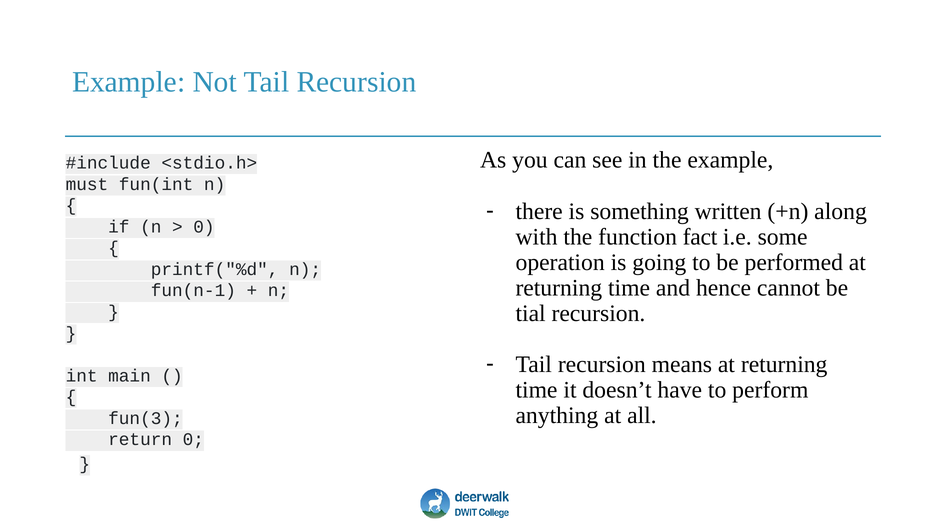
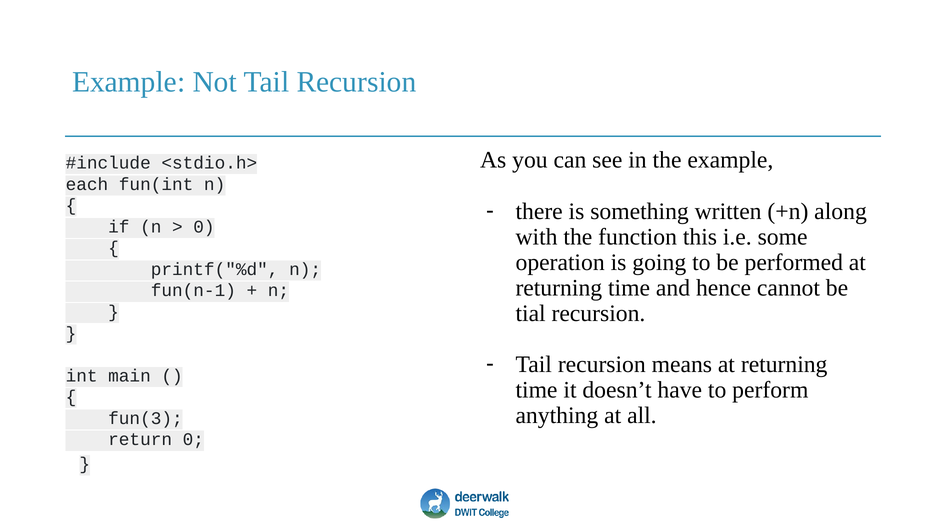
must: must -> each (87, 184)
fact: fact -> this (700, 237)
